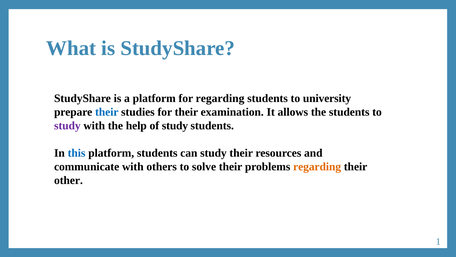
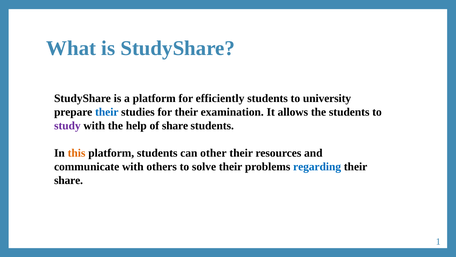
for regarding: regarding -> efficiently (220, 98)
of study: study -> share (175, 125)
this colour: blue -> orange (77, 153)
can study: study -> other (213, 153)
regarding colour: orange -> blue (317, 166)
other: other -> share (69, 180)
